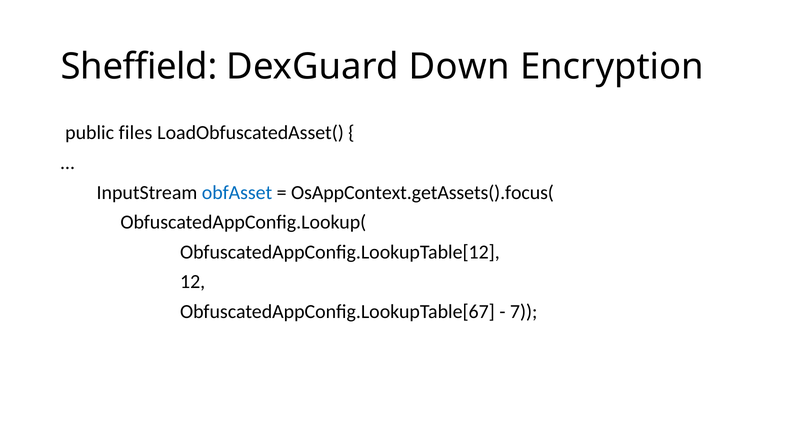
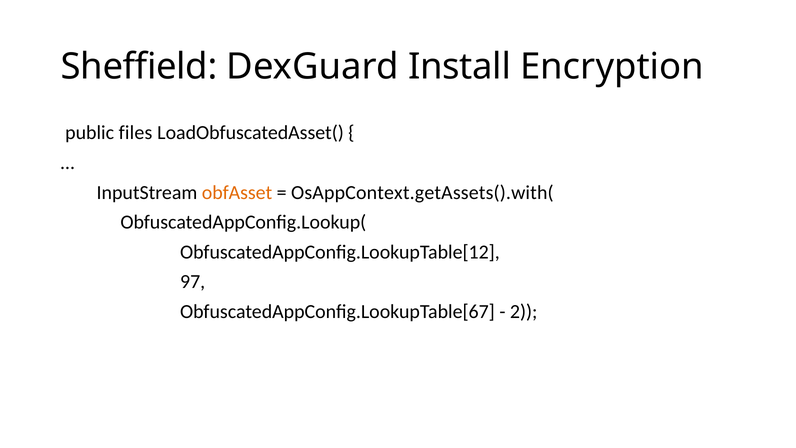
Down: Down -> Install (460, 67)
obfAsset colour: blue -> orange (237, 192)
OsAppContext.getAssets().focus(: OsAppContext.getAssets().focus( -> OsAppContext.getAssets().with( (422, 192)
12: 12 -> 97 (193, 282)
7: 7 -> 2 (524, 311)
